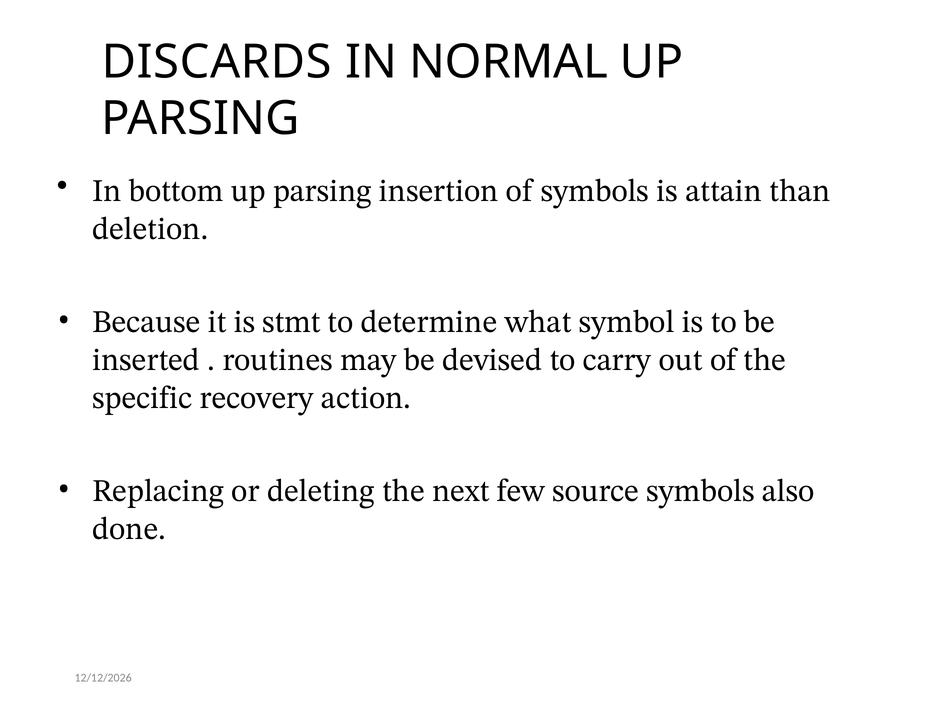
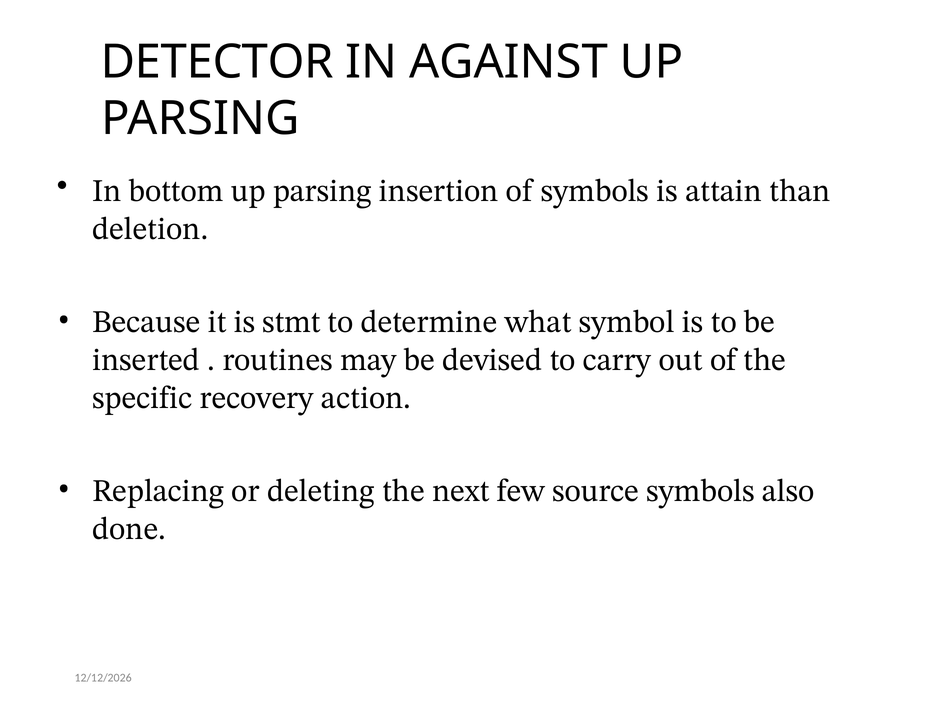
DISCARDS: DISCARDS -> DETECTOR (217, 62)
NORMAL: NORMAL -> AGAINST (509, 62)
